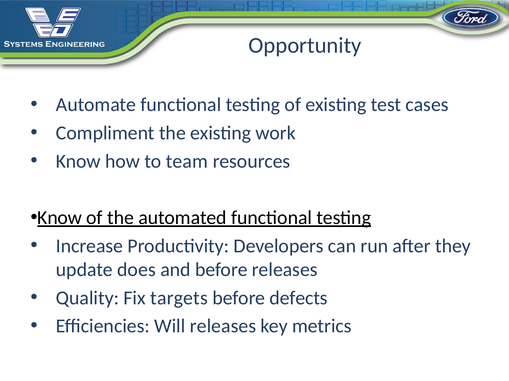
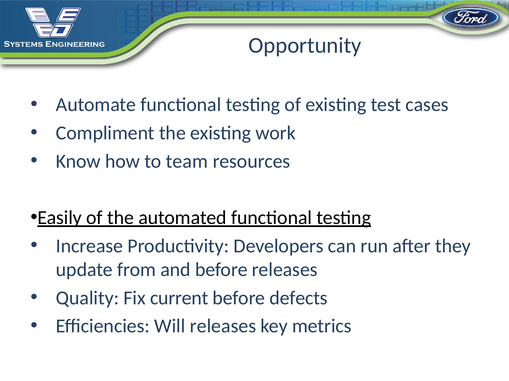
Know: Know -> Easily (60, 218)
does: does -> from (137, 270)
targets: targets -> current (179, 298)
